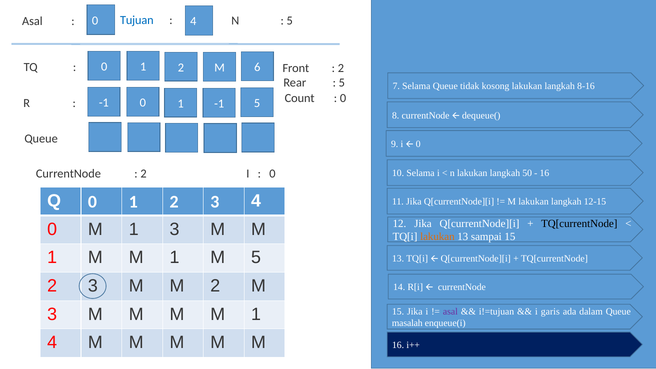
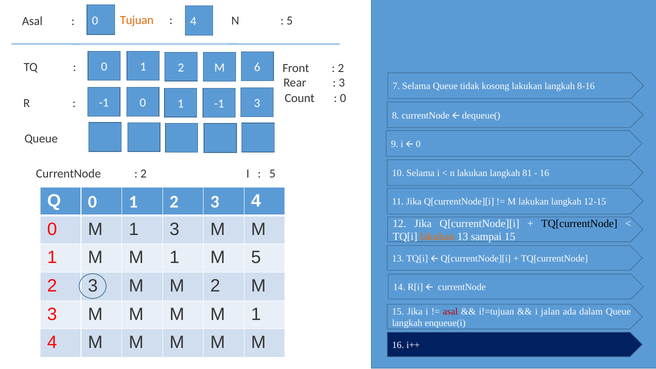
Tujuan colour: blue -> orange (137, 20)
5: 5 -> 3 (342, 83)
-1 5: 5 -> 3 (257, 103)
0: 0 -> 5 (272, 173)
50: 50 -> 81 (527, 173)
asal colour: purple -> red (450, 312)
garis: garis -> jalan (550, 312)
masalah: masalah -> langkah (407, 323)
